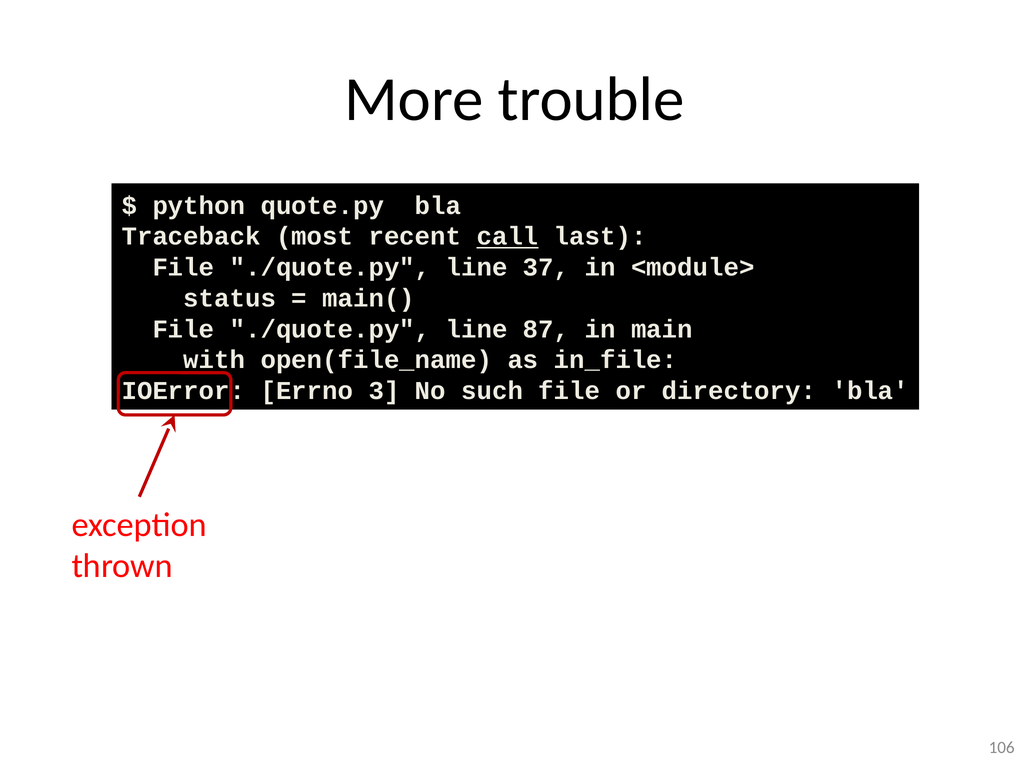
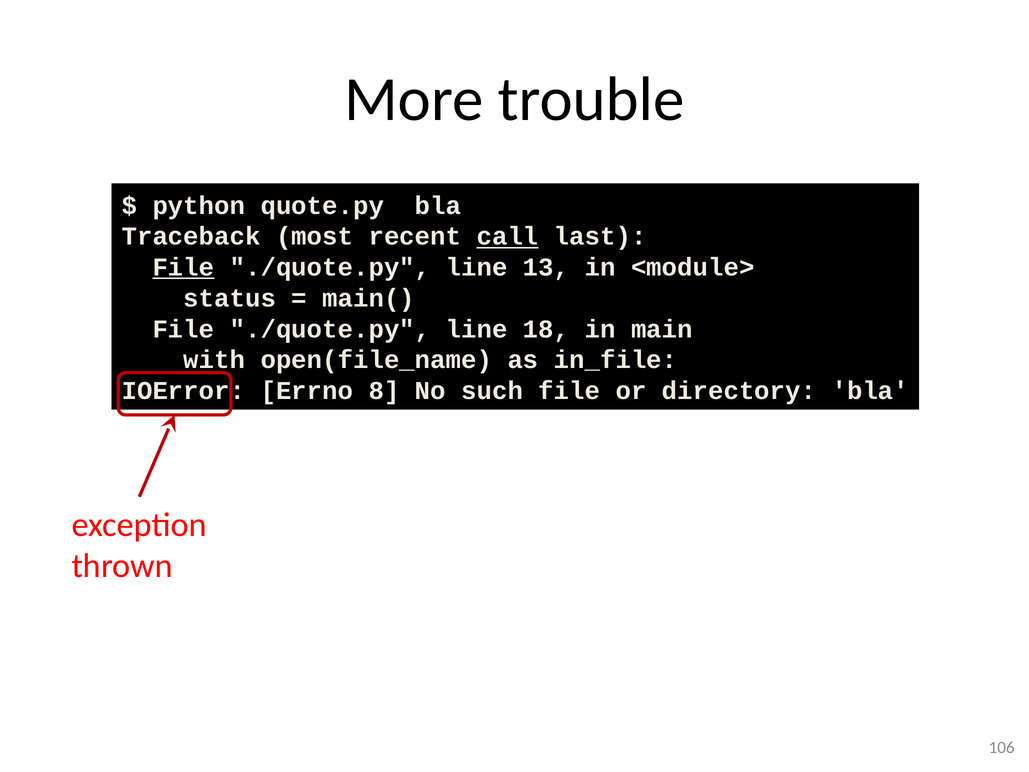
File underline: none -> present (183, 267)
37: 37 -> 13 (546, 267)
87: 87 -> 18 (546, 329)
3: 3 -> 8 (384, 391)
